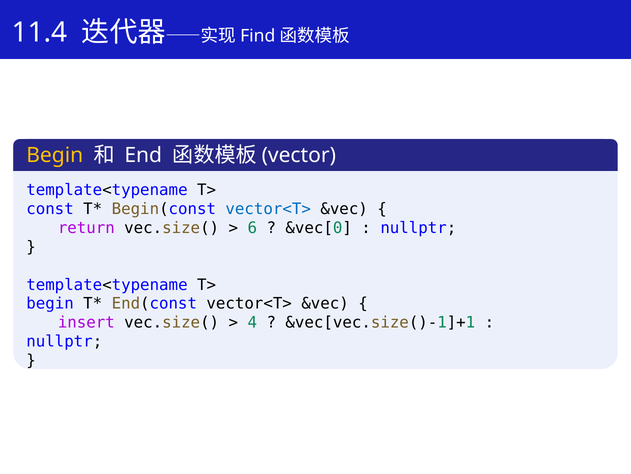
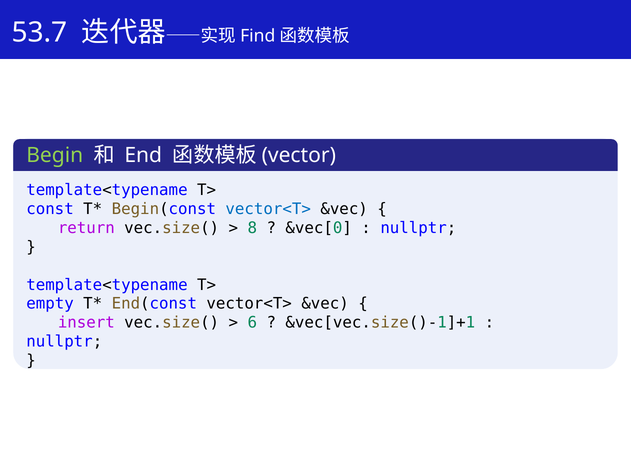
11.4: 11.4 -> 53.7 (40, 33)
Begin colour: yellow -> light green (55, 155)
6: 6 -> 8 (252, 228)
begin: begin -> empty (50, 303)
4: 4 -> 6 (252, 322)
